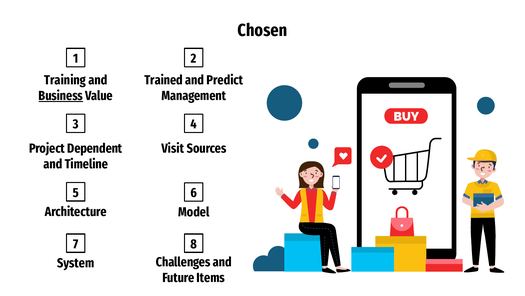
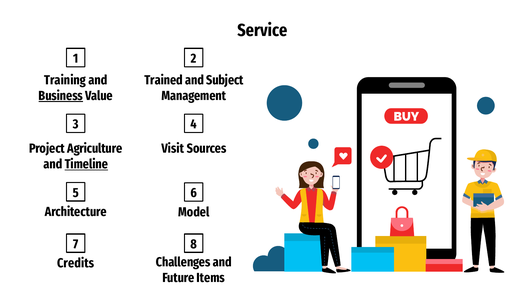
Chosen: Chosen -> Service (262, 30)
Predict: Predict -> Subject (225, 80)
Dependent: Dependent -> Agriculture (95, 148)
Timeline underline: none -> present (86, 164)
System: System -> Credits (76, 263)
